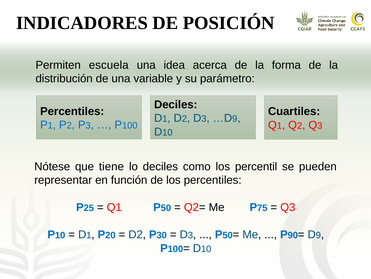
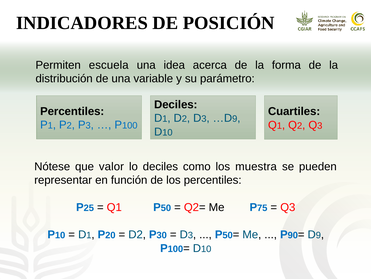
tiene: tiene -> valor (111, 166)
percentil: percentil -> muestra (256, 166)
